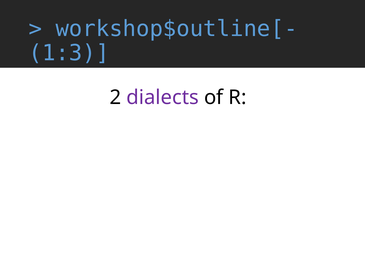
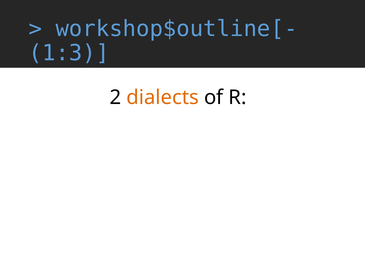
dialects colour: purple -> orange (163, 97)
